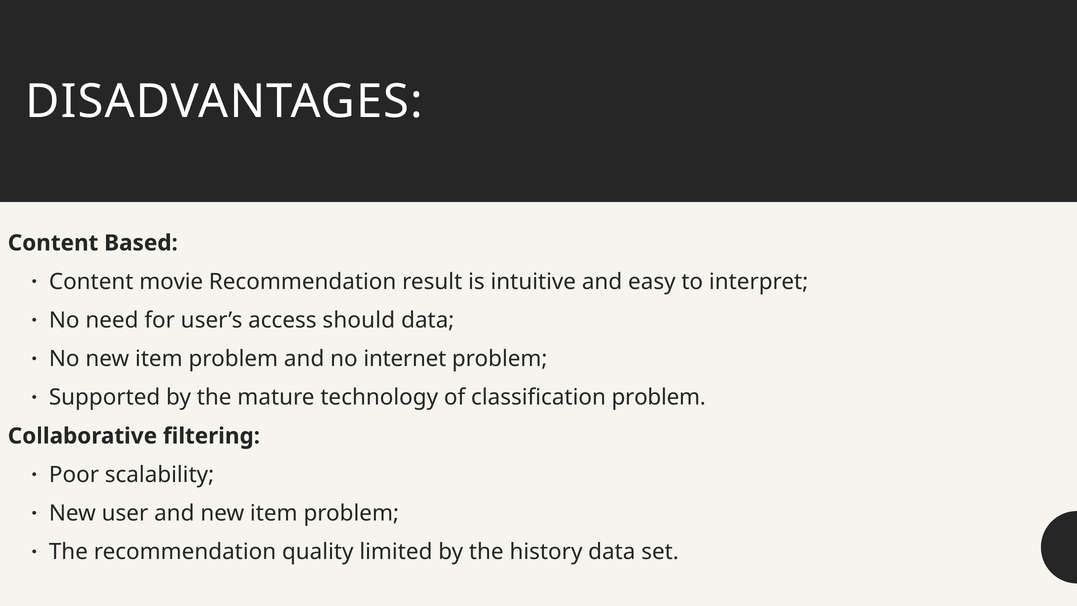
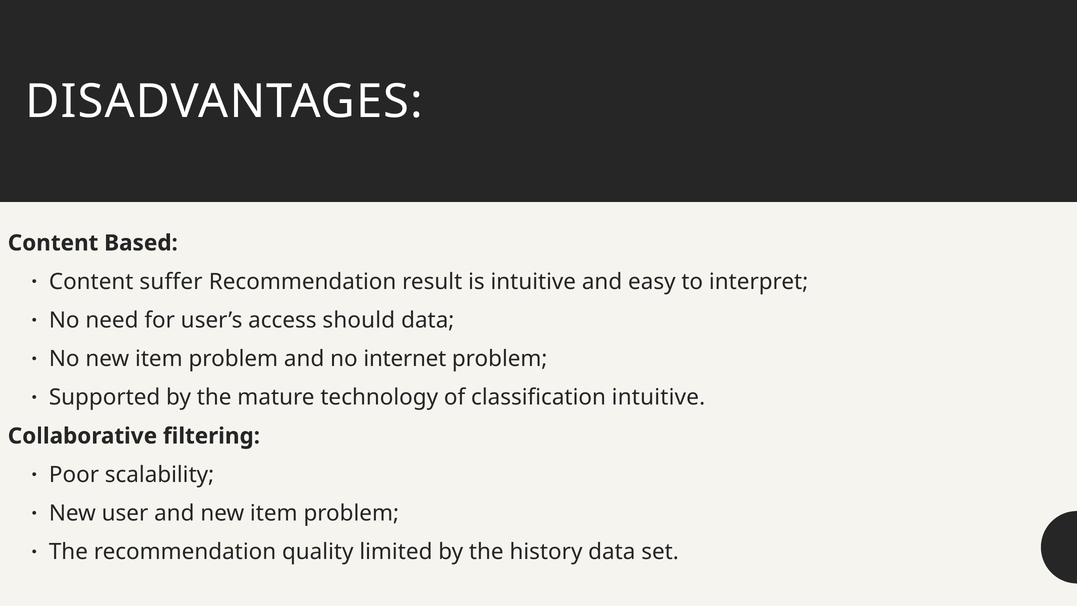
movie: movie -> suffer (171, 282)
classification problem: problem -> intuitive (658, 397)
